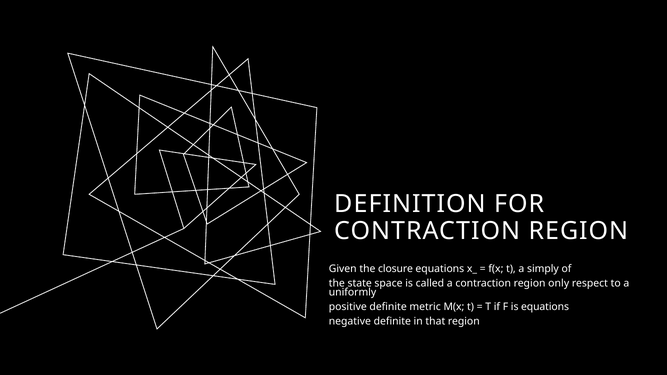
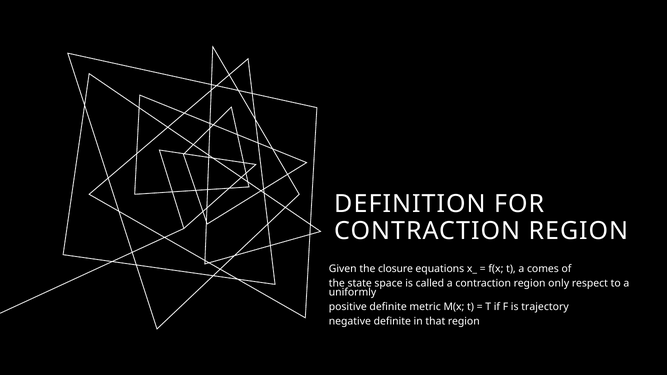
simply: simply -> comes (543, 269)
is equations: equations -> trajectory (545, 307)
